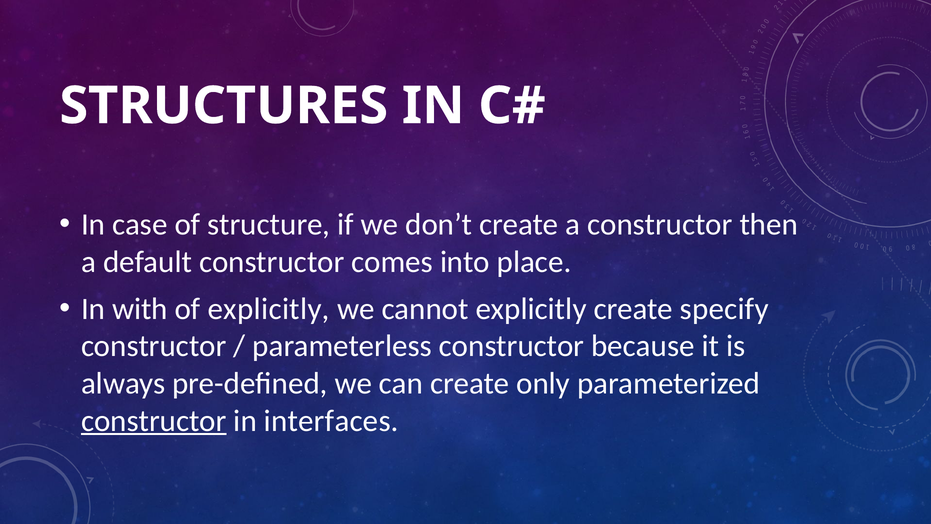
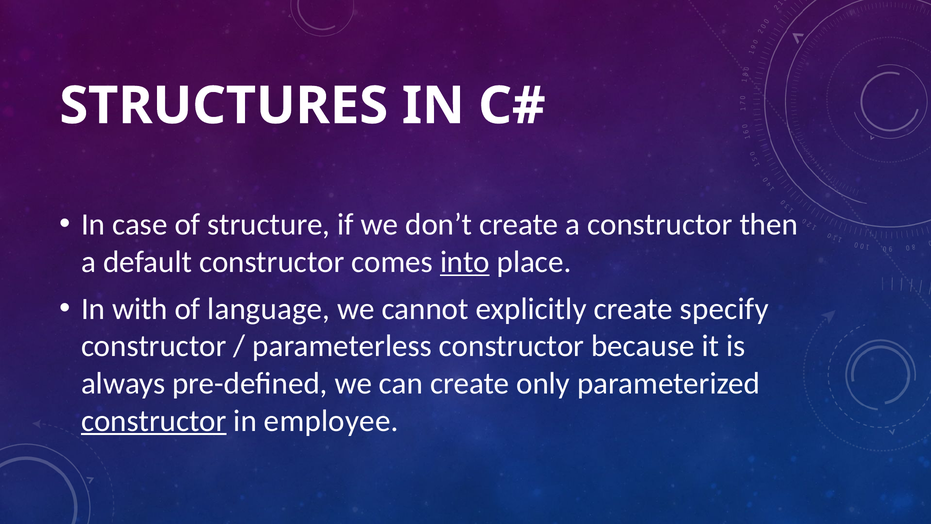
into underline: none -> present (465, 262)
of explicitly: explicitly -> language (269, 309)
interfaces: interfaces -> employee (331, 421)
